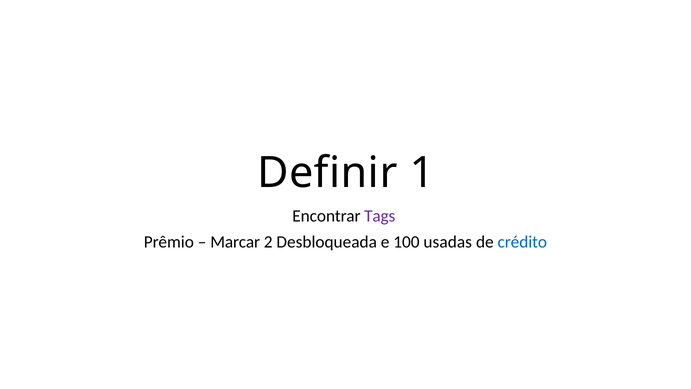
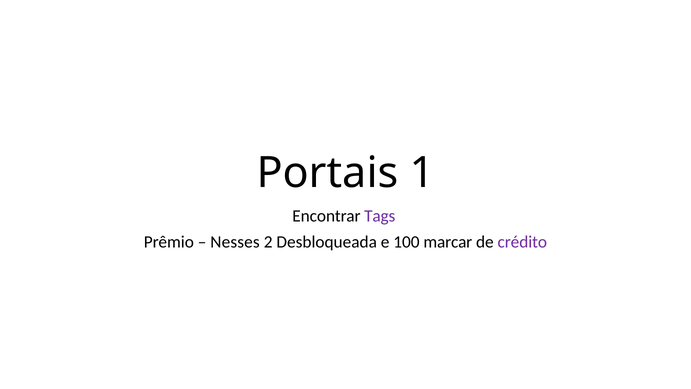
Definir: Definir -> Portais (327, 173)
Marcar: Marcar -> Nesses (235, 242)
usadas: usadas -> marcar (448, 242)
crédito colour: blue -> purple (522, 242)
